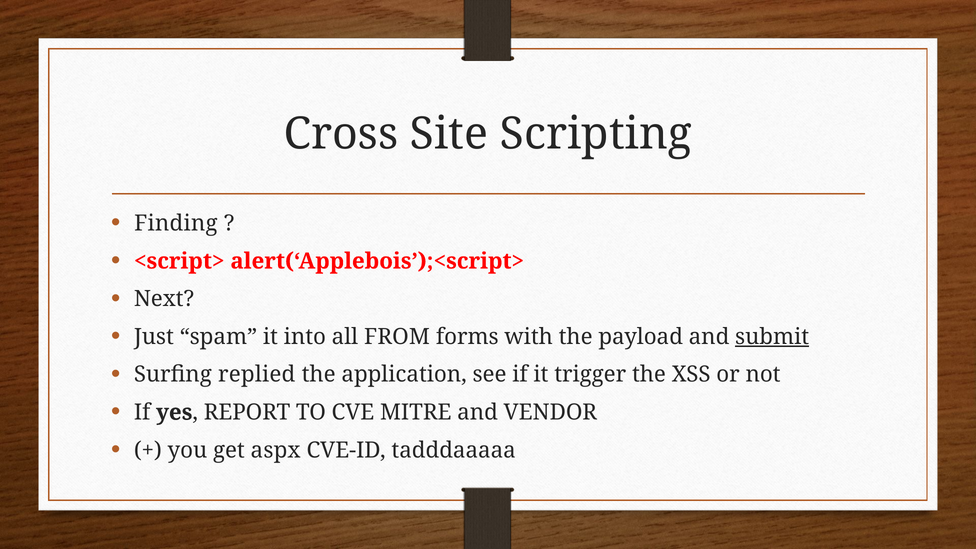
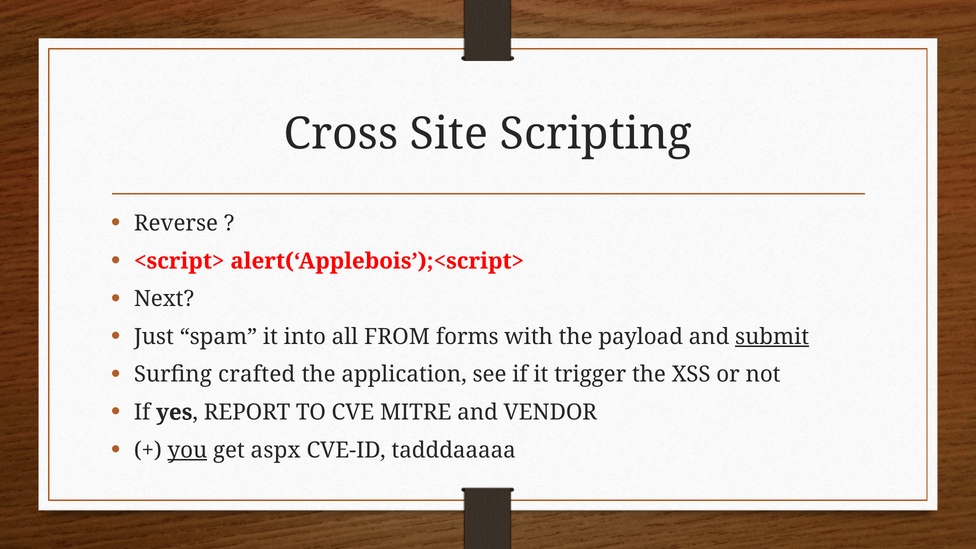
Finding: Finding -> Reverse (176, 223)
replied: replied -> crafted (257, 375)
you underline: none -> present (187, 450)
